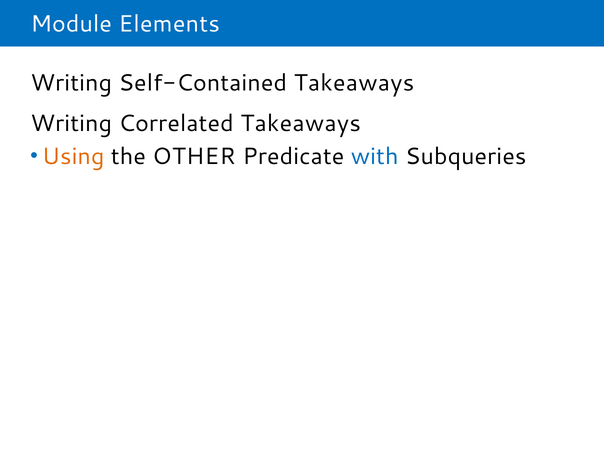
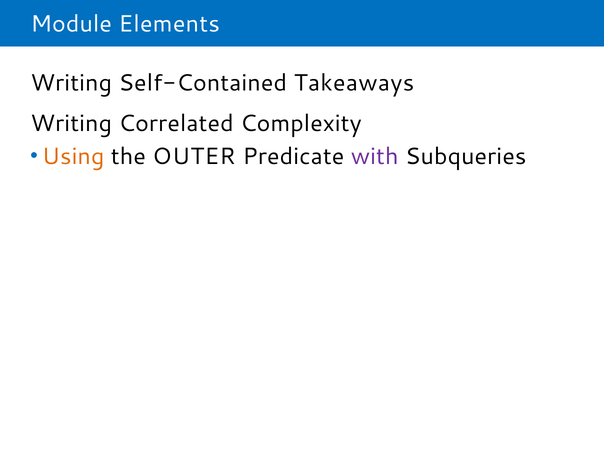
Correlated Takeaways: Takeaways -> Complexity (301, 123)
OTHER: OTHER -> OUTER (194, 157)
with colour: blue -> purple (375, 157)
